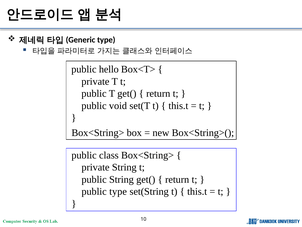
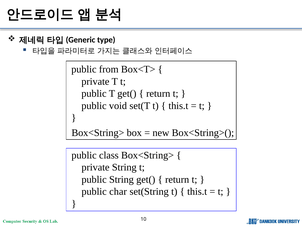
hello: hello -> from (109, 69)
public type: type -> char (118, 191)
